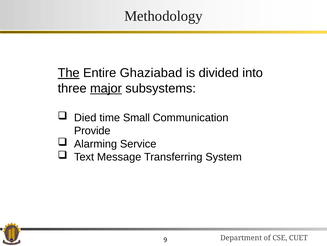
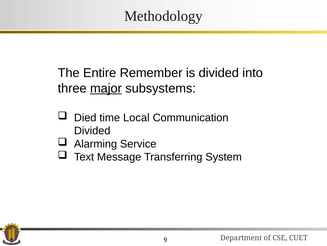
The underline: present -> none (69, 73)
Ghaziabad: Ghaziabad -> Remember (151, 73)
Small: Small -> Local (136, 117)
Provide: Provide -> Divided (92, 130)
